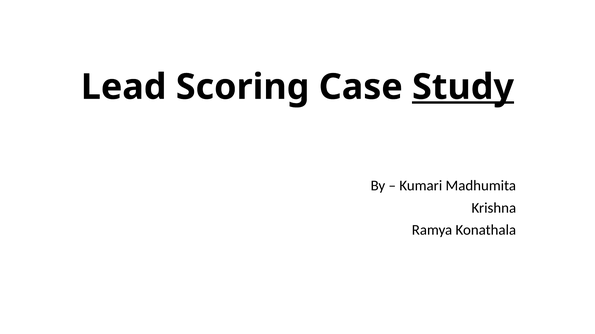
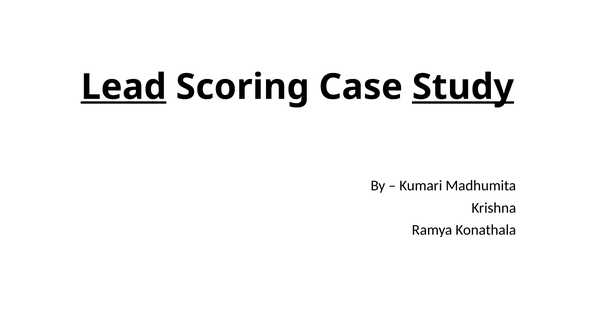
Lead underline: none -> present (124, 87)
